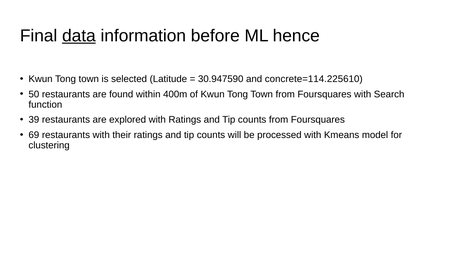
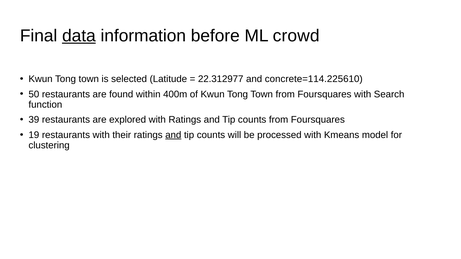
hence: hence -> crowd (296, 36)
30.947590: 30.947590 -> 22.312977 (221, 79)
69: 69 -> 19 (34, 135)
and underline: none -> present (173, 135)
